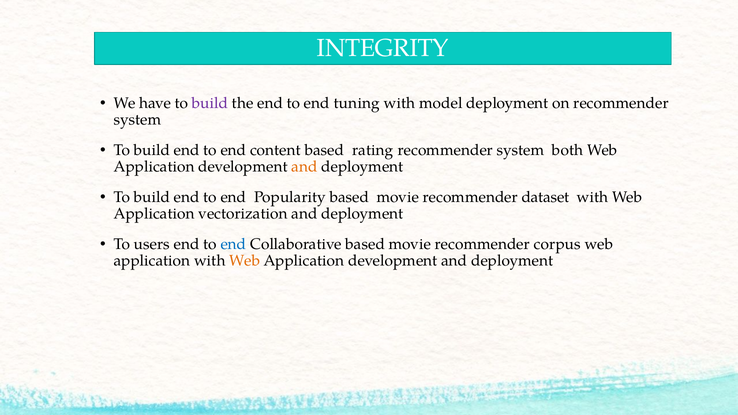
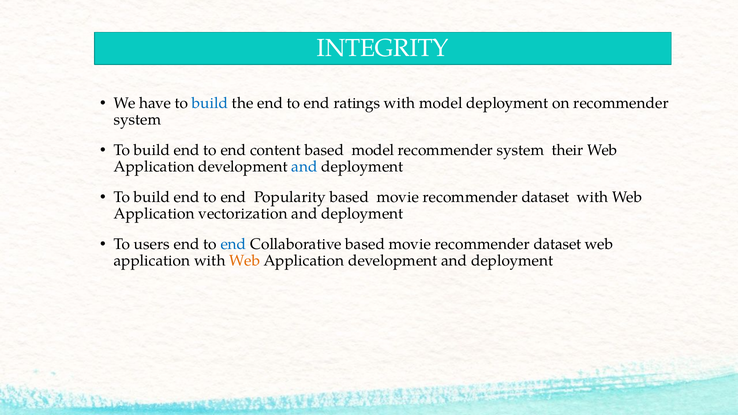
build colour: purple -> blue (210, 103)
tuning: tuning -> ratings (357, 103)
based rating: rating -> model (373, 150)
both: both -> their (568, 150)
and colour: orange -> blue (304, 167)
corpus: corpus -> dataset (558, 244)
